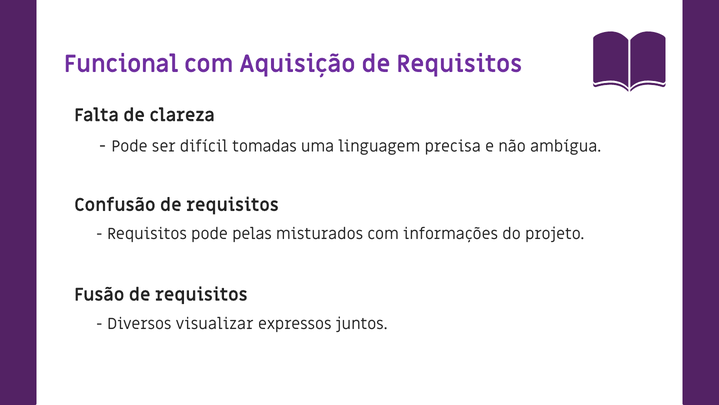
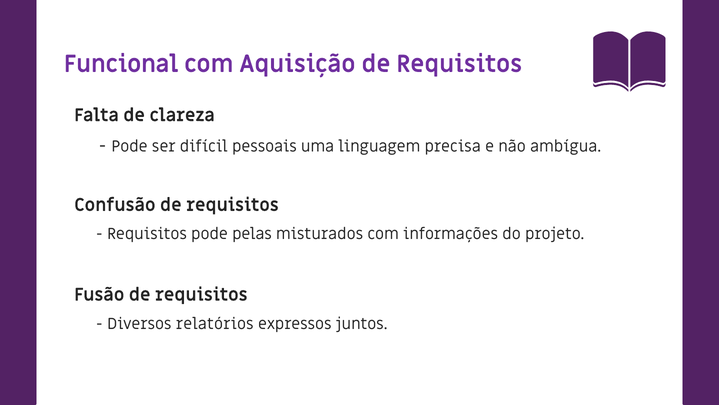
tomadas: tomadas -> pessoais (264, 147)
visualizar: visualizar -> relatórios (215, 323)
